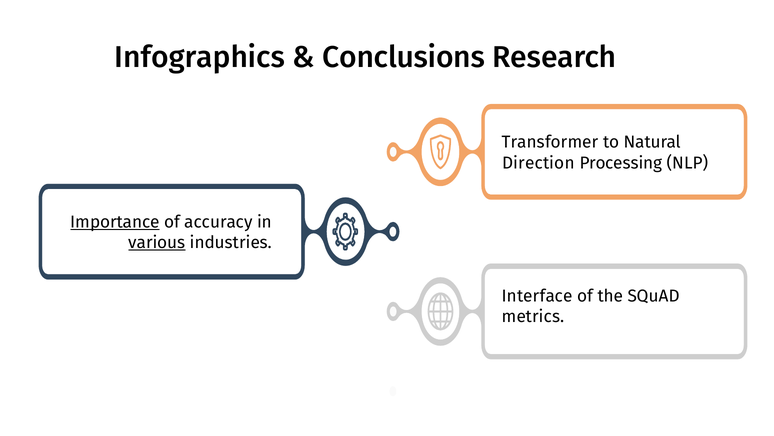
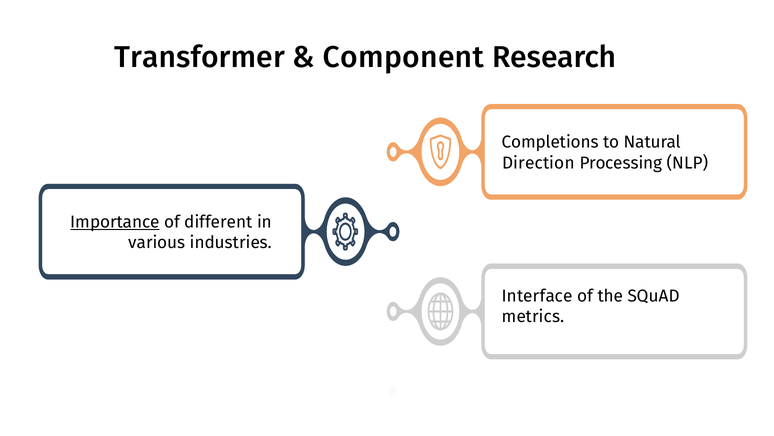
Infographics: Infographics -> Transformer (200, 57)
Conclusions: Conclusions -> Component (403, 57)
Transformer: Transformer -> Completions (550, 142)
accuracy: accuracy -> different (218, 222)
various underline: present -> none (157, 242)
